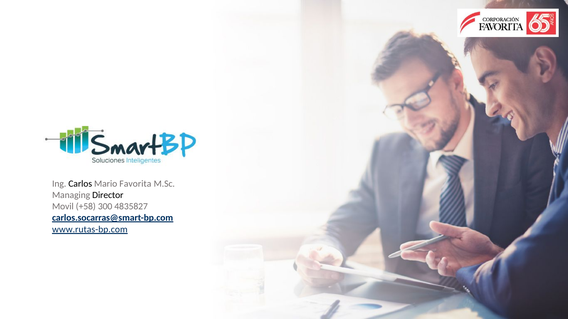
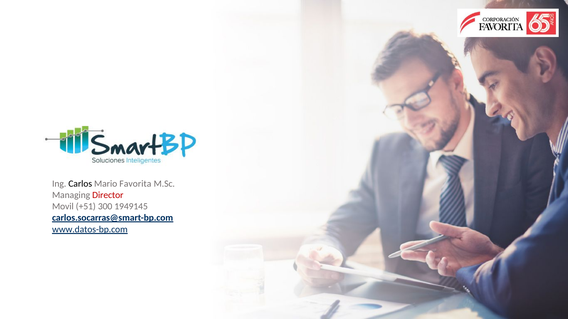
Director colour: black -> red (108, 195)
+58: +58 -> +51 (86, 207)
4835827: 4835827 -> 1949145 (131, 207)
www.rutas-bp.com: www.rutas-bp.com -> www.datos-bp.com (90, 230)
